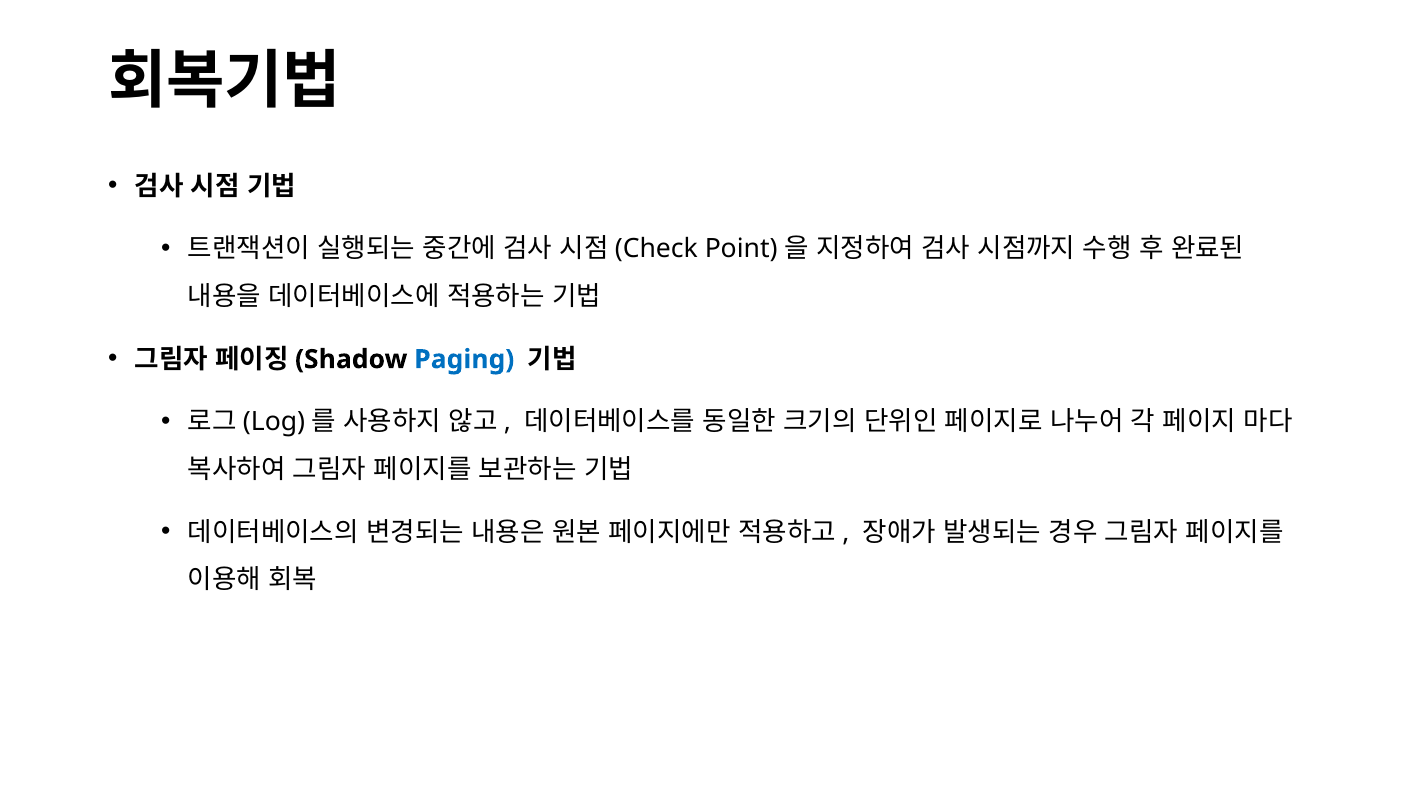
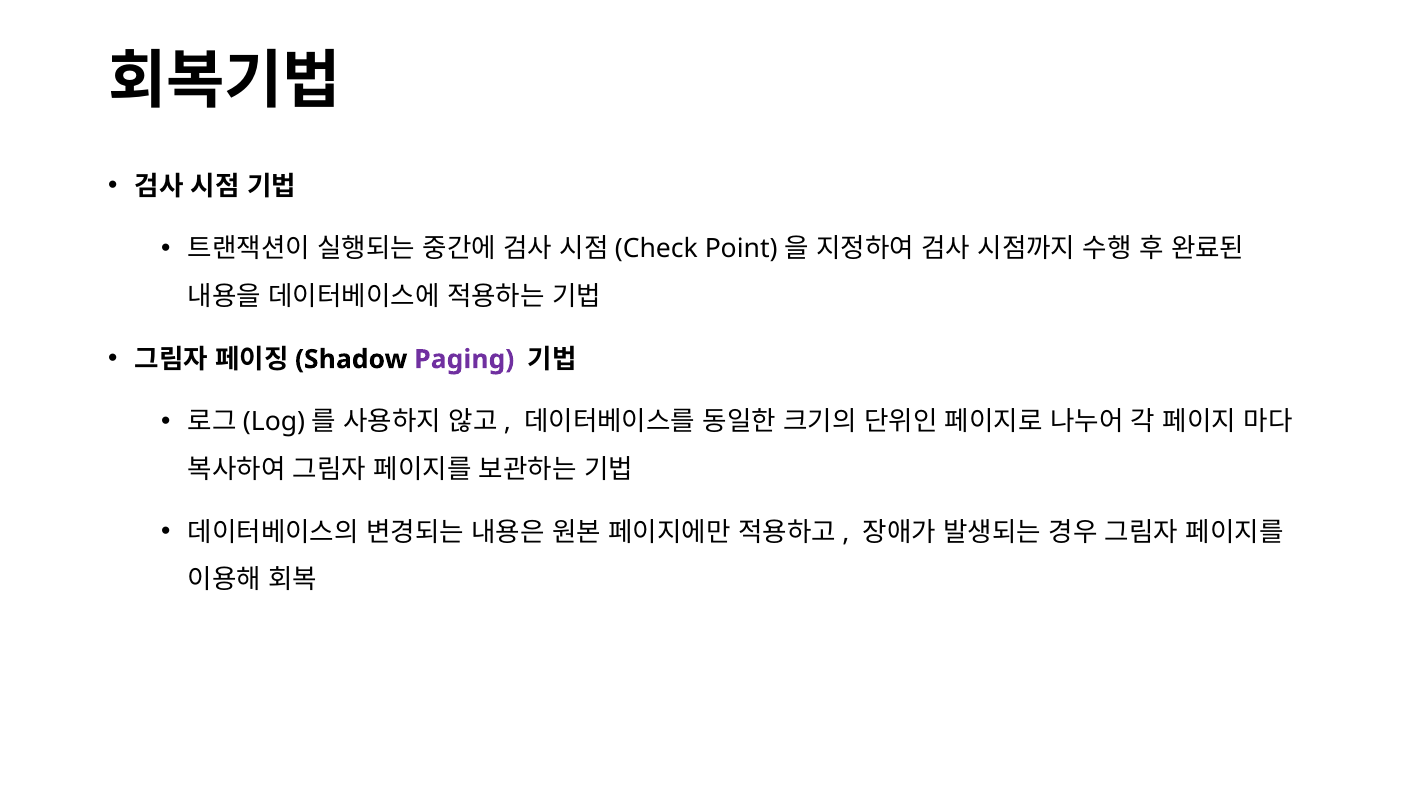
Paging colour: blue -> purple (464, 359)
